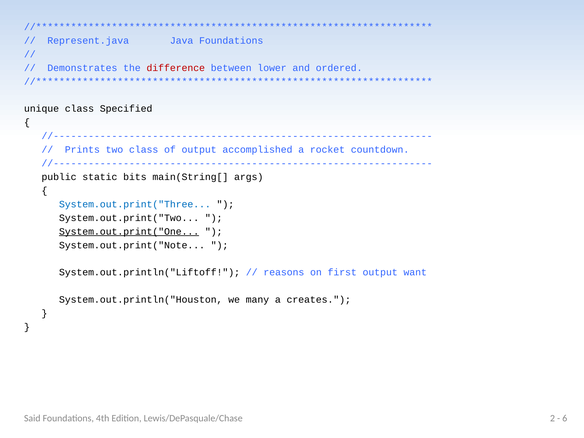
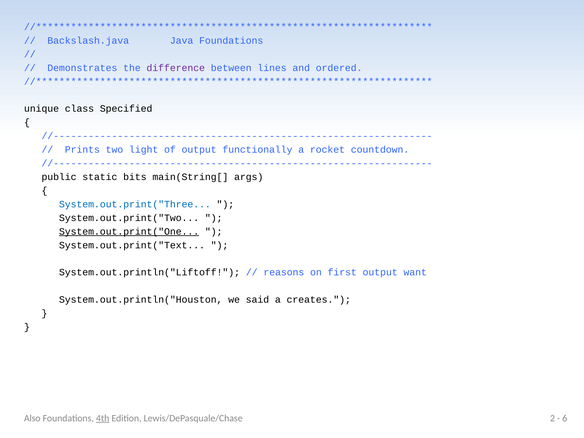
Represent.java: Represent.java -> Backslash.java (88, 41)
difference colour: red -> purple (176, 68)
lower: lower -> lines (272, 68)
two class: class -> light (144, 150)
accomplished: accomplished -> functionally (257, 150)
System.out.print("Note: System.out.print("Note -> System.out.print("Text (132, 245)
many: many -> said (257, 300)
Said: Said -> Also (32, 418)
4th underline: none -> present (103, 418)
